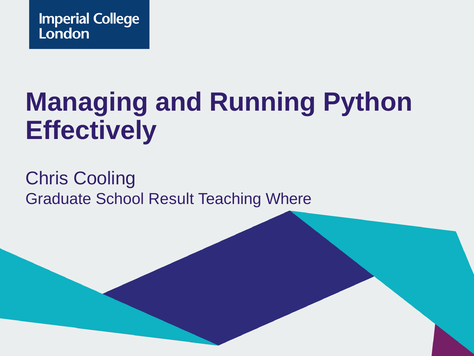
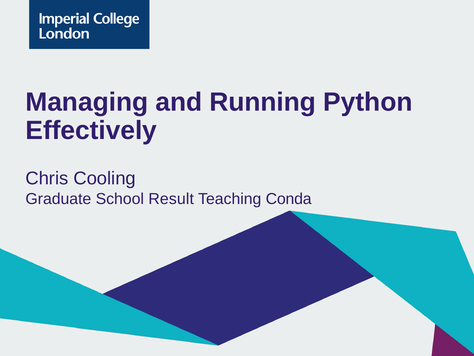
Where: Where -> Conda (289, 199)
